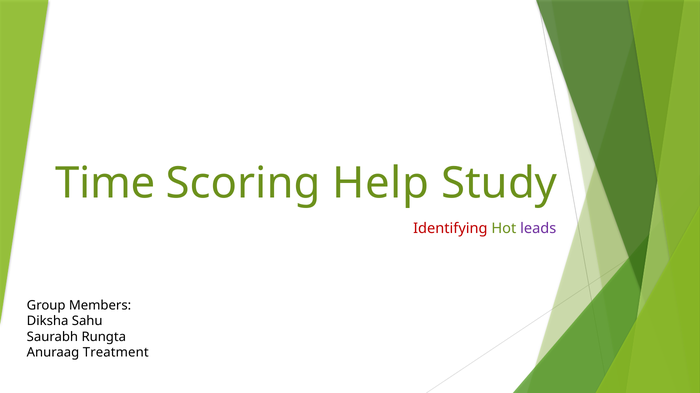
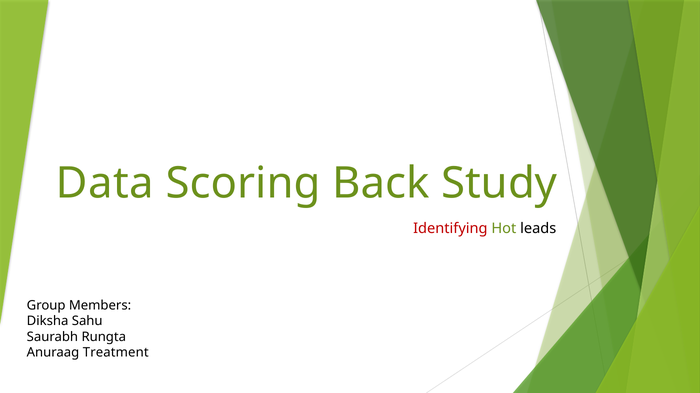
Time: Time -> Data (105, 184)
Help: Help -> Back (381, 184)
leads colour: purple -> black (538, 229)
